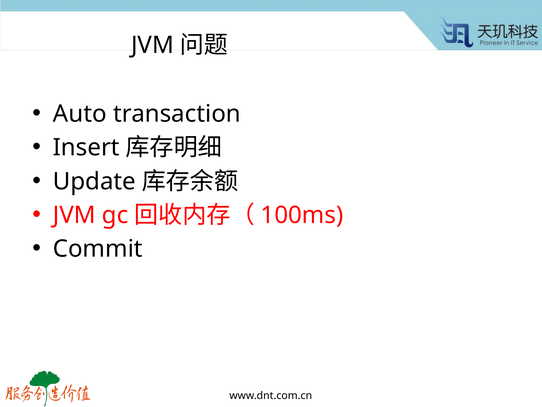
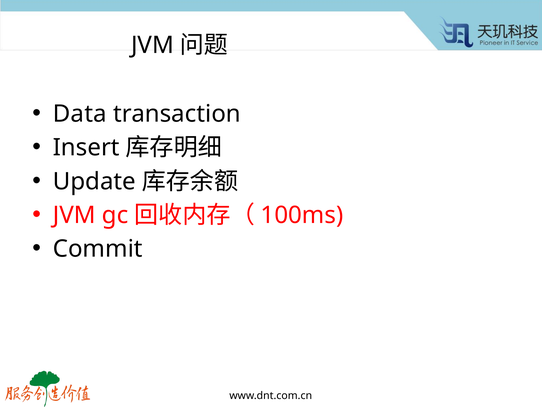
Auto: Auto -> Data (80, 114)
